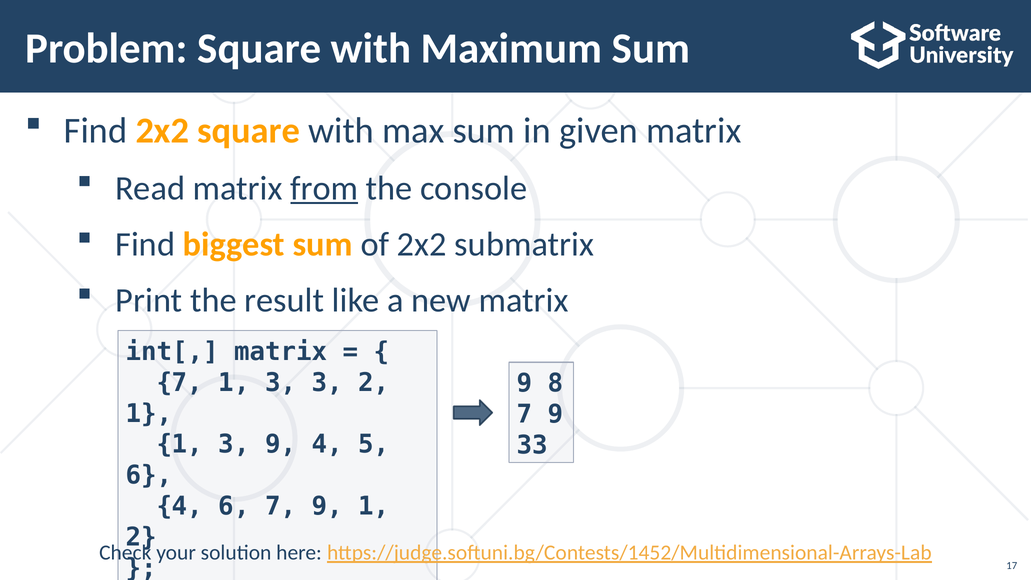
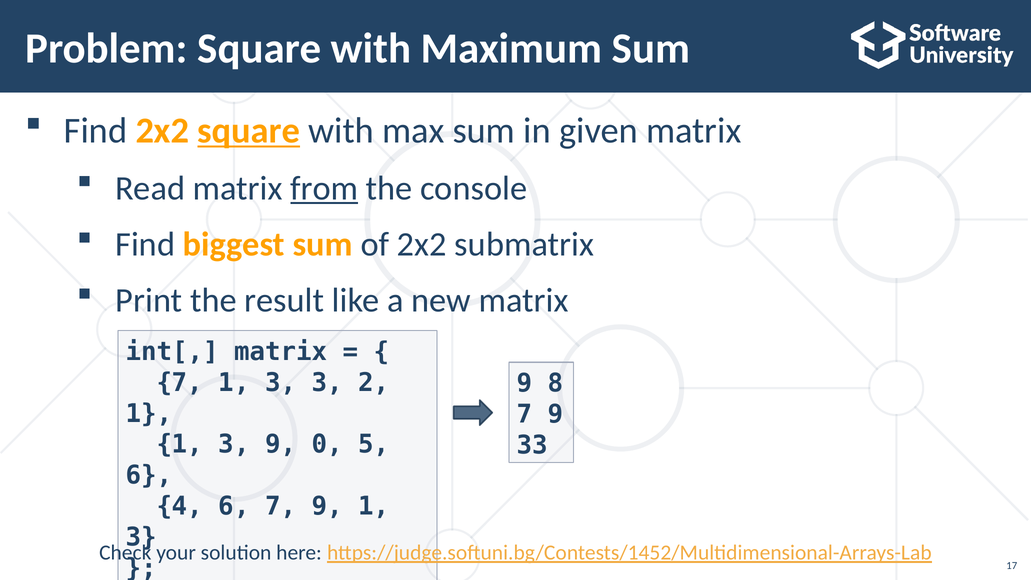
square underline: none -> present (249, 131)
9 4: 4 -> 0 (327, 444)
2: 2 -> 3 (141, 537)
